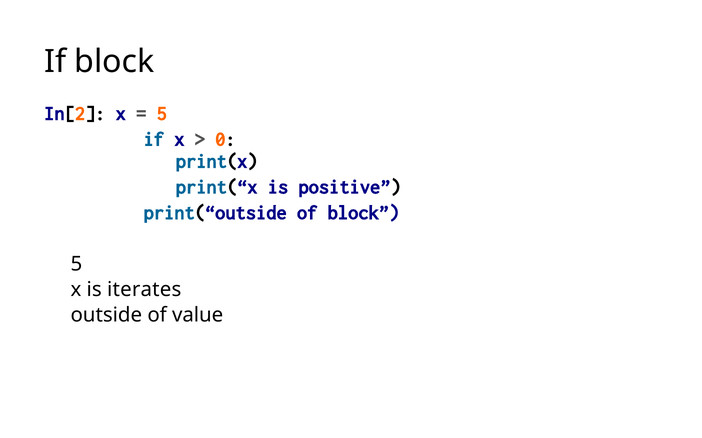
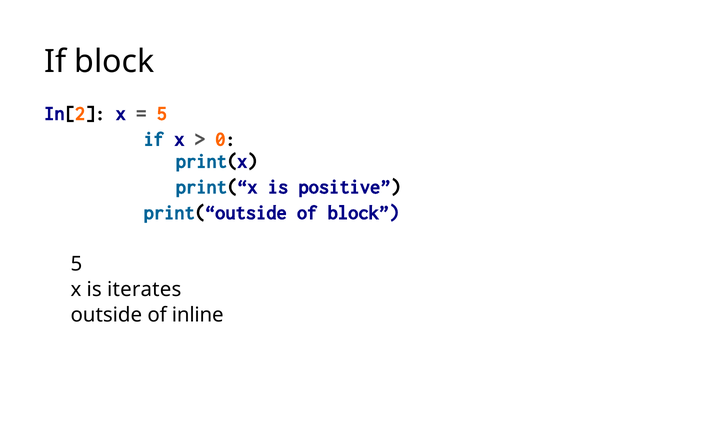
value: value -> inline (198, 316)
